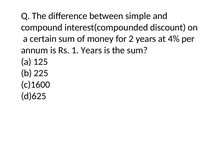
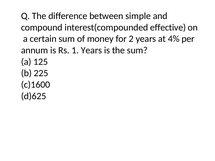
discount: discount -> effective (168, 27)
